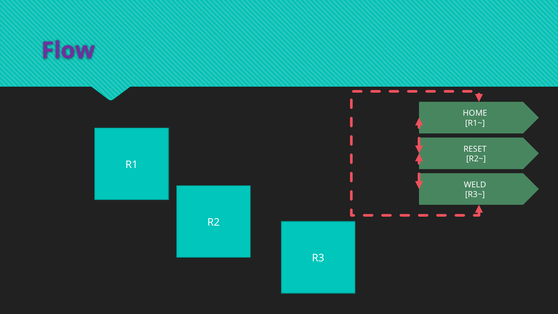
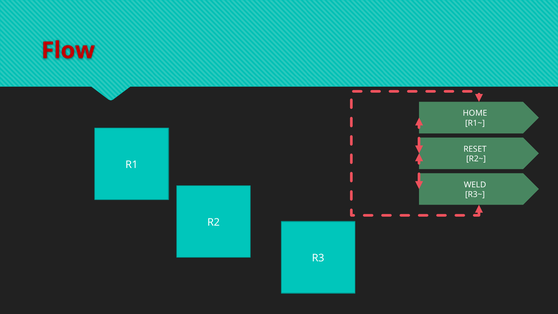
Flow colour: purple -> red (68, 50)
